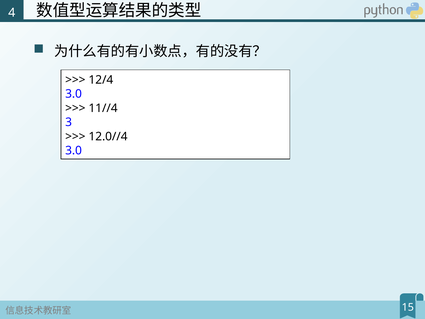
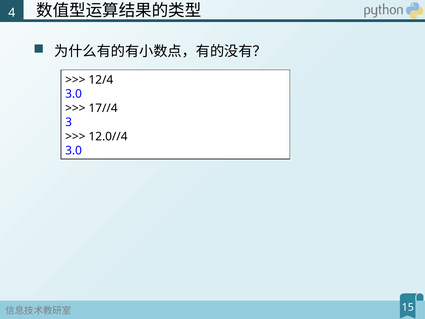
11//4: 11//4 -> 17//4 (103, 108)
